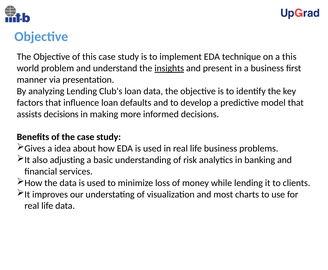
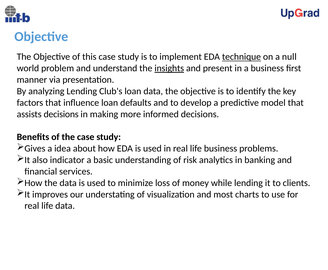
technique underline: none -> present (241, 57)
a this: this -> null (289, 57)
adjusting: adjusting -> indicator (67, 160)
